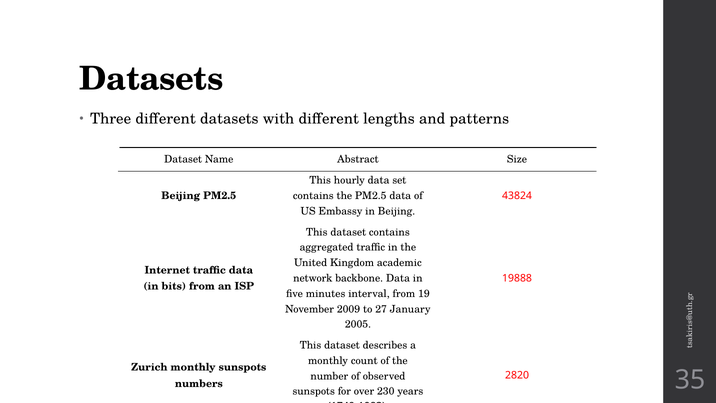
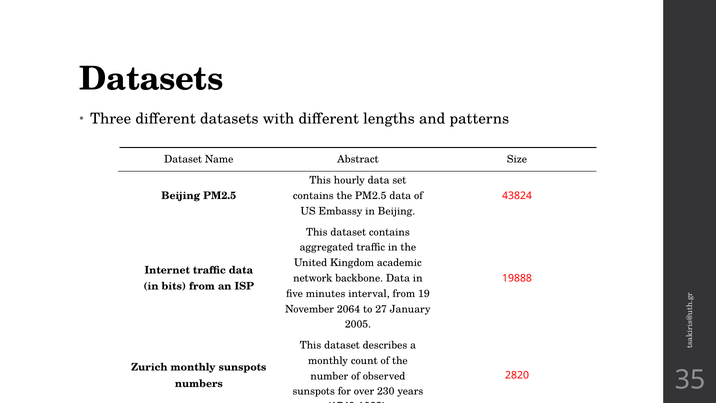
2009: 2009 -> 2064 (348, 309)
